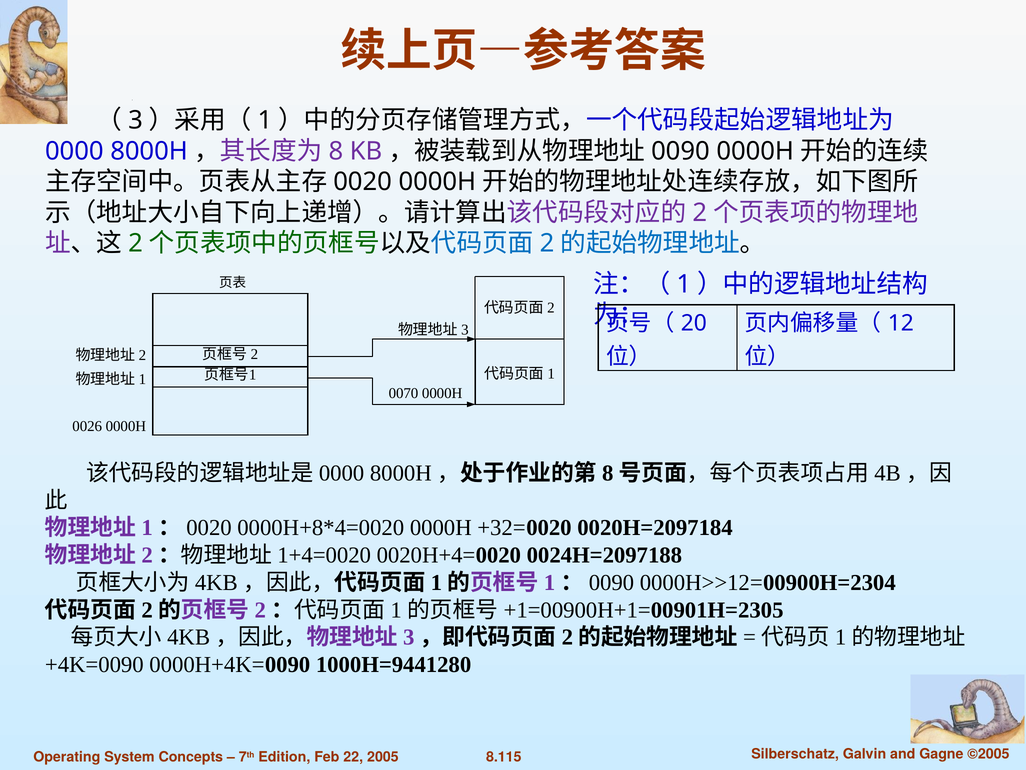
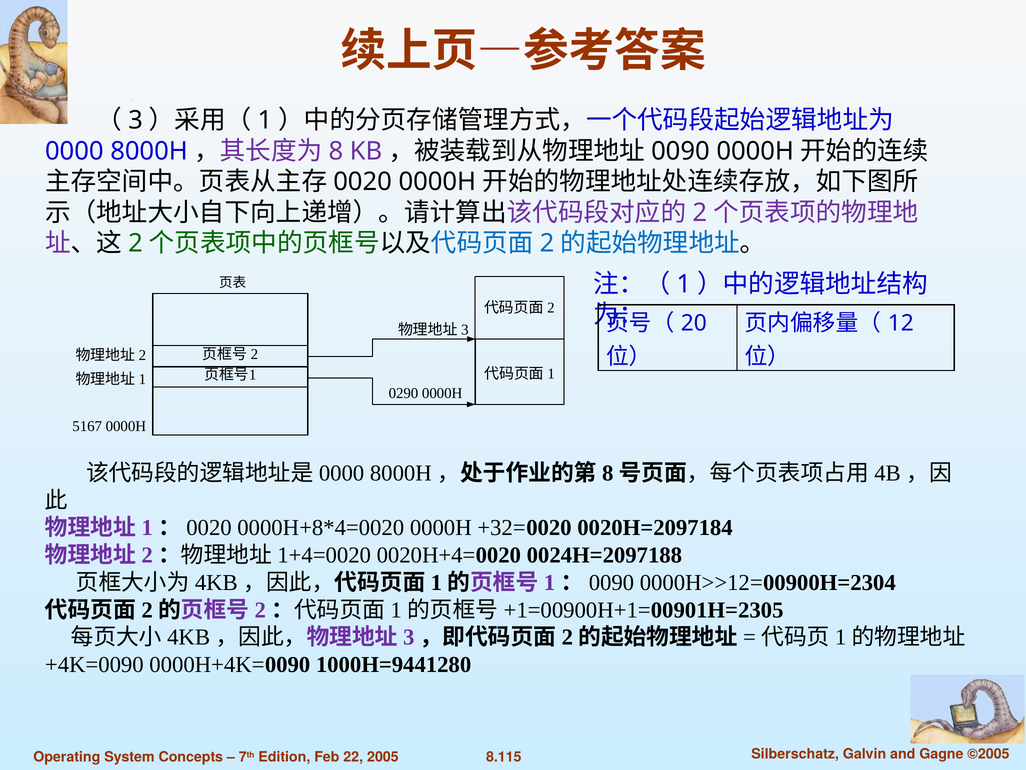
0070: 0070 -> 0290 (403, 393)
0026: 0026 -> 5167 (87, 426)
